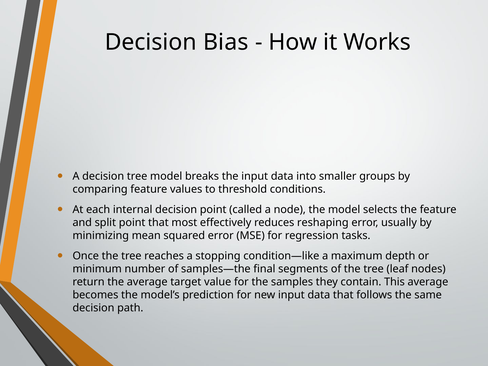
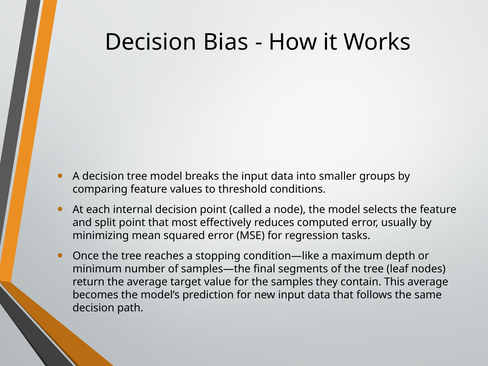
reshaping: reshaping -> computed (323, 223)
